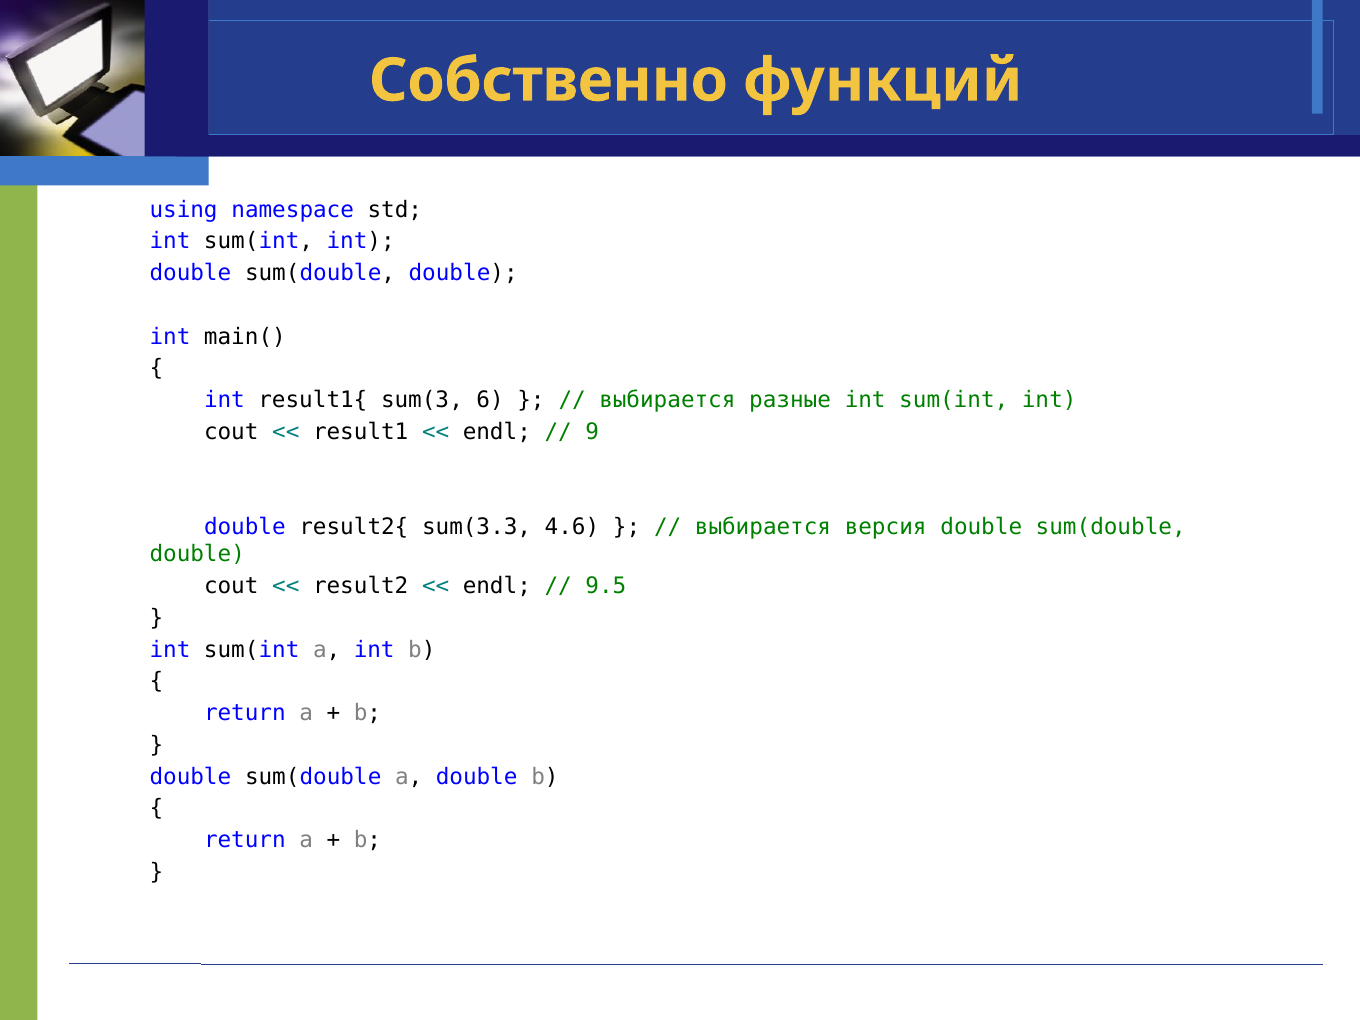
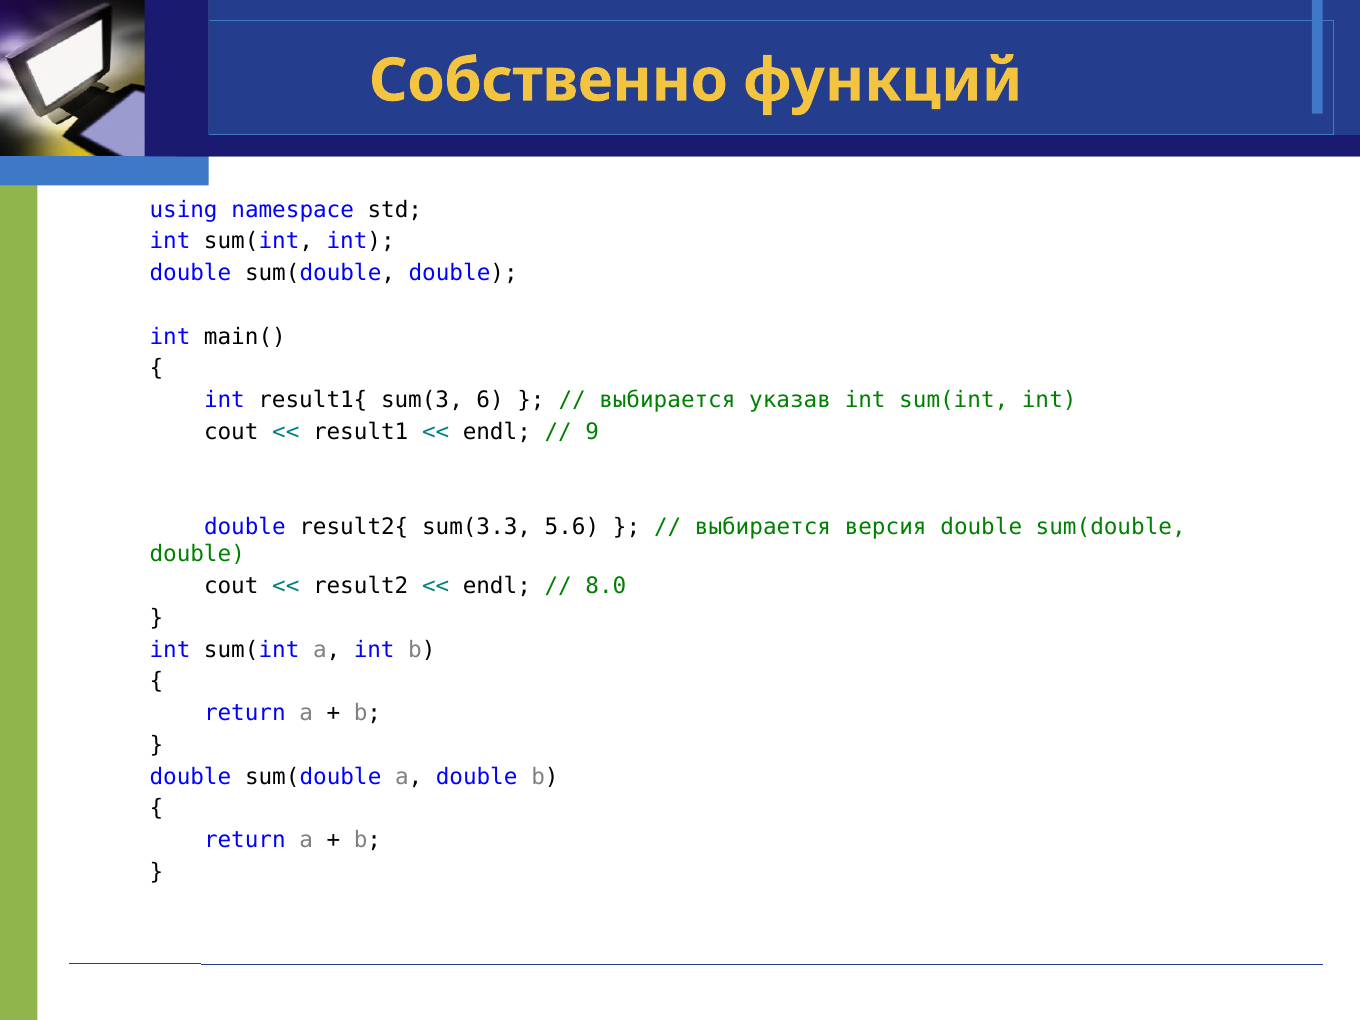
разные: разные -> указав (790, 400)
4.6: 4.6 -> 5.6 (572, 527)
9.5: 9.5 -> 8.0 (606, 586)
